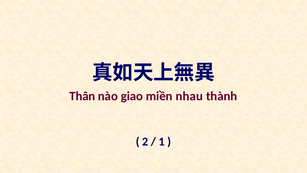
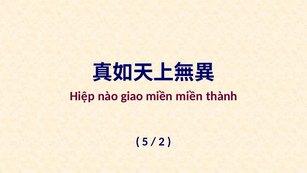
Thân: Thân -> Hiệp (82, 96)
miền nhau: nhau -> miền (189, 96)
2: 2 -> 5 (145, 141)
1: 1 -> 2 (162, 141)
